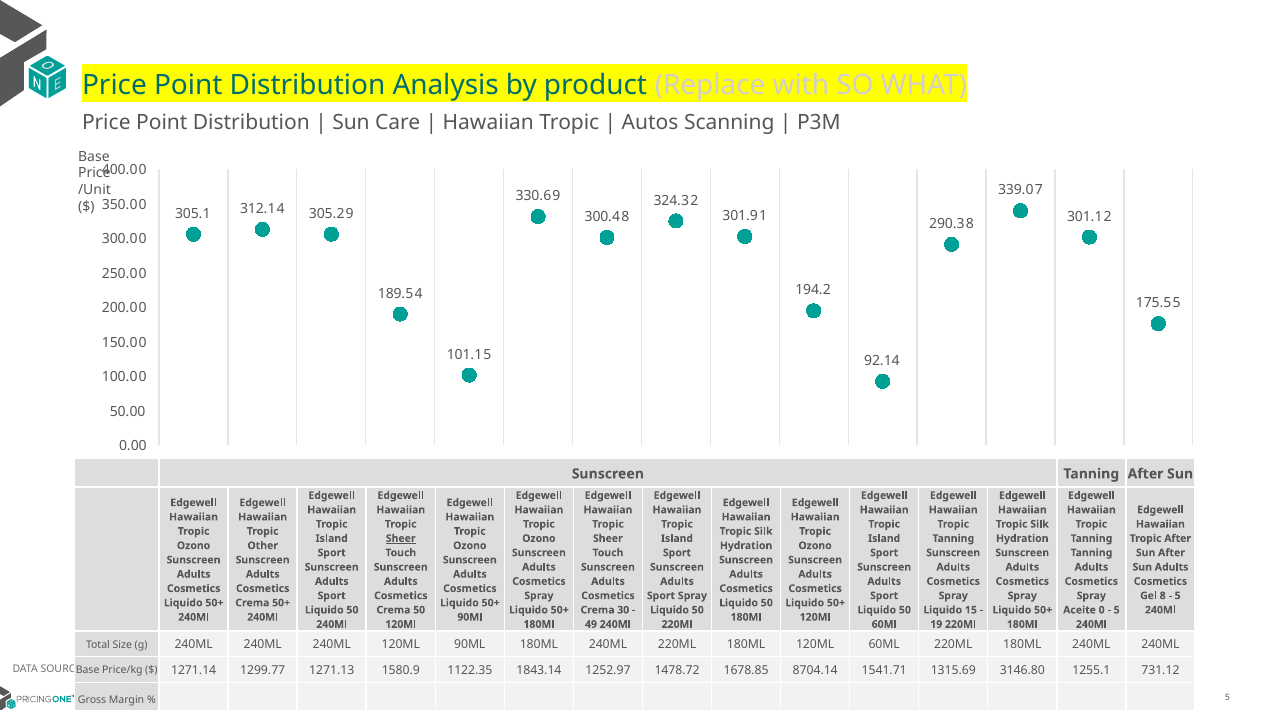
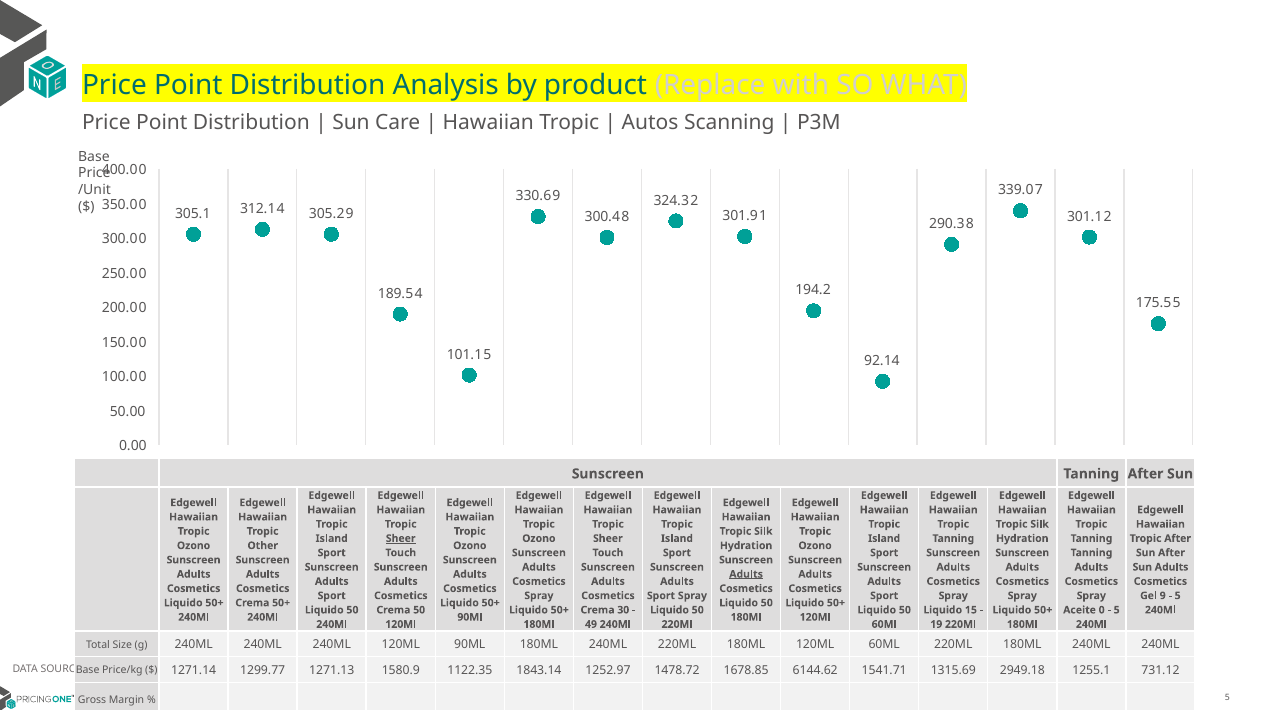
Adults underline: none -> present (746, 574)
8: 8 -> 9 (1163, 595)
8704.14: 8704.14 -> 6144.62 (815, 670)
3146.80: 3146.80 -> 2949.18 (1022, 670)
